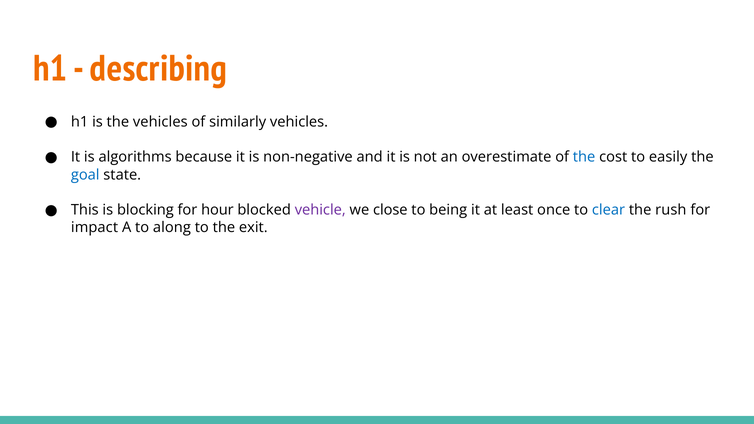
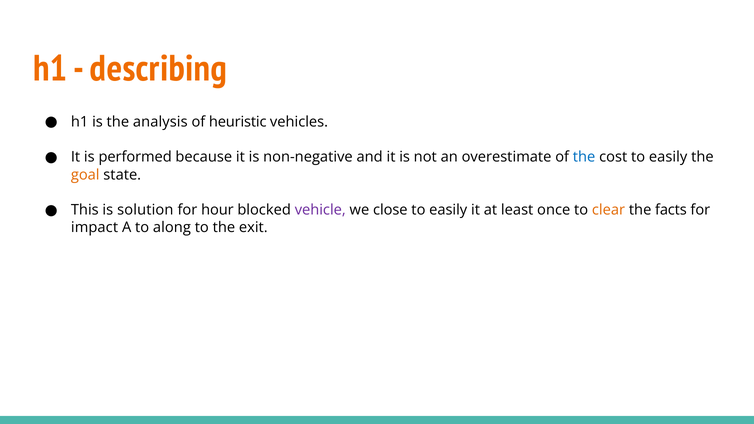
the vehicles: vehicles -> analysis (160, 122)
similarly: similarly -> heuristic (238, 122)
algorithms: algorithms -> performed (135, 157)
goal colour: blue -> orange (85, 175)
blocking: blocking -> solution (145, 210)
being: being -> easily (448, 210)
clear colour: blue -> orange (609, 210)
rush: rush -> facts (671, 210)
